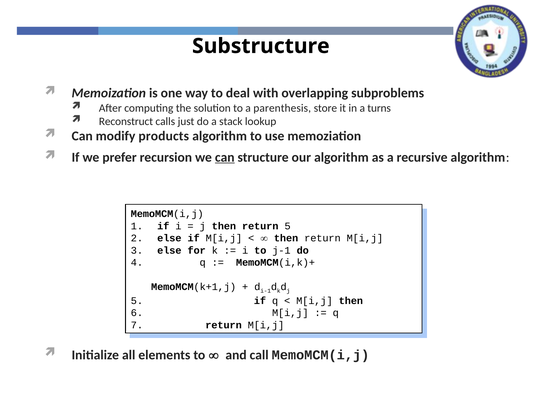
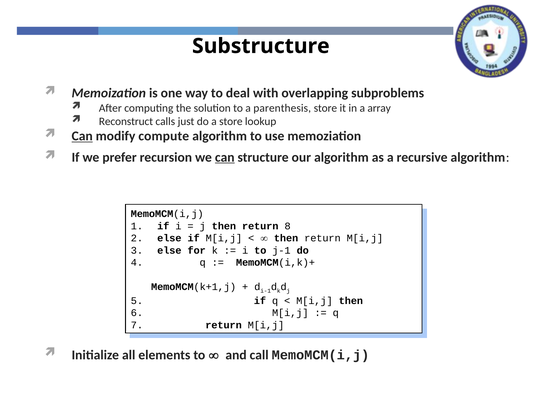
turns: turns -> array (379, 108)
a stack: stack -> store (231, 121)
Can underline: none -> present (82, 136)
products: products -> compute (164, 136)
5: 5 -> 8 (288, 226)
